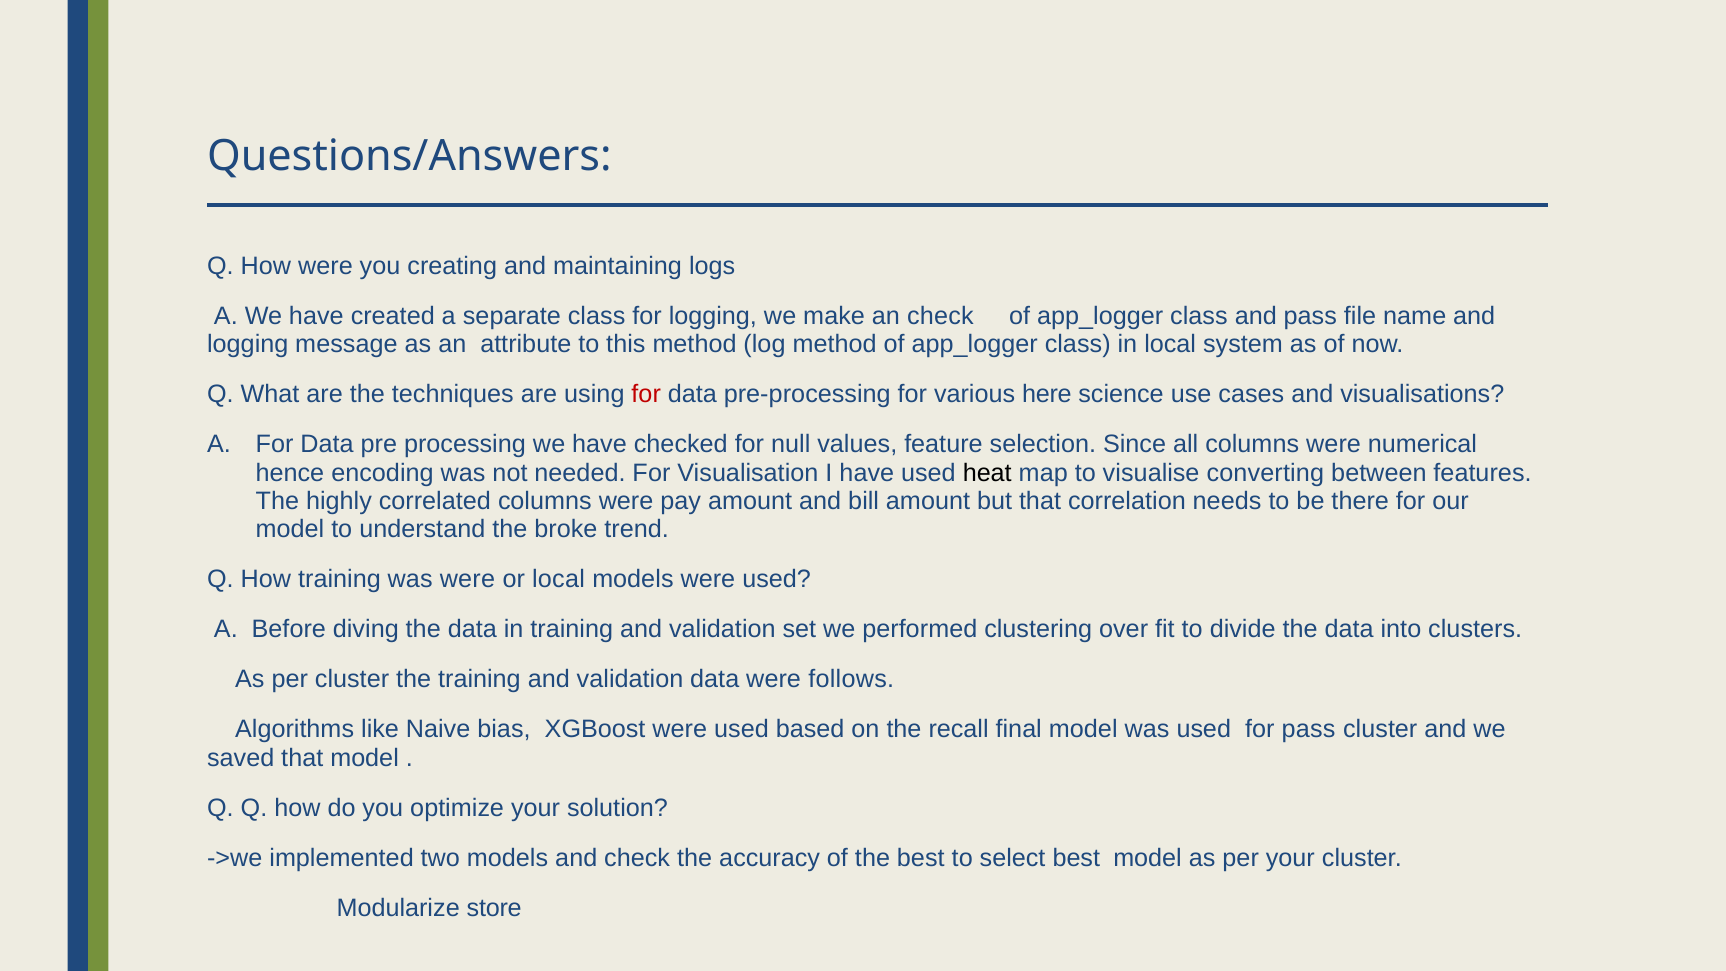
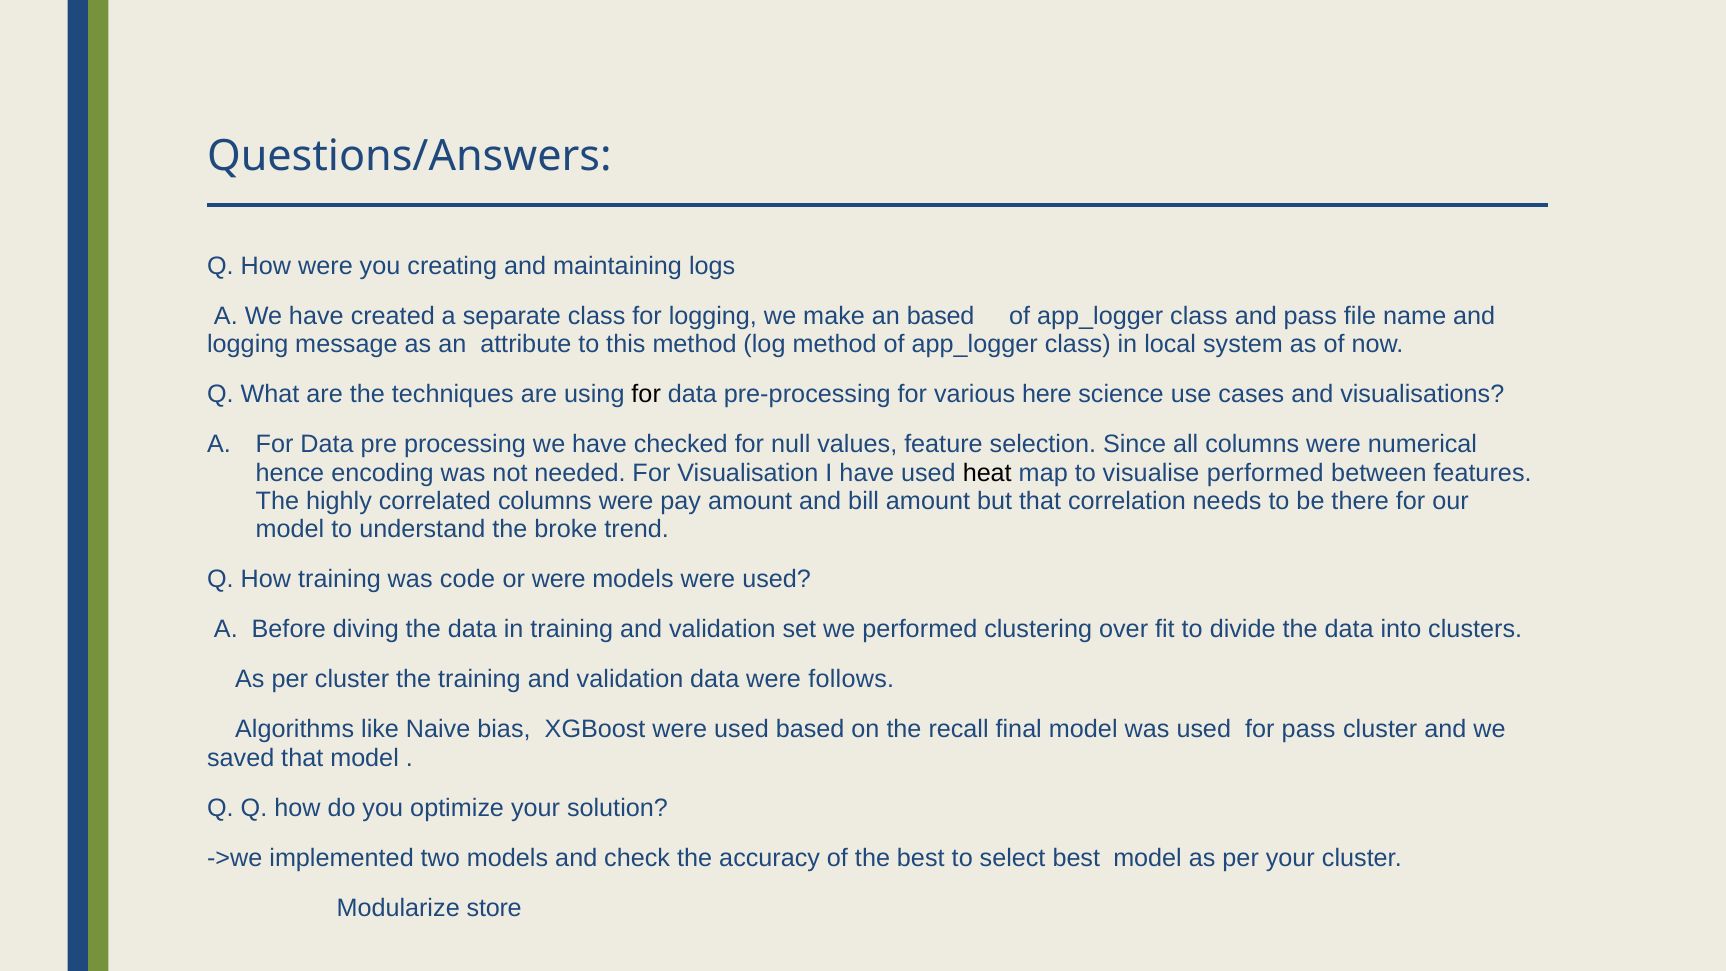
an check: check -> based (941, 316)
for colour: red -> black (646, 394)
visualise converting: converting -> performed (1265, 473)
was were: were -> code (467, 580)
or local: local -> were (559, 580)
